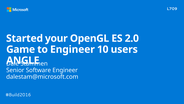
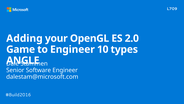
Started: Started -> Adding (24, 38)
users: users -> types (124, 49)
